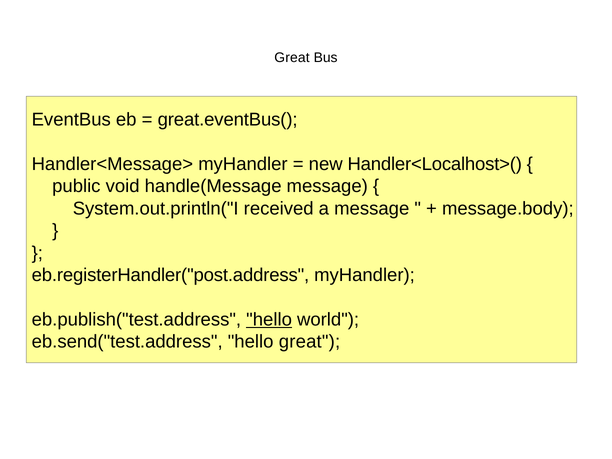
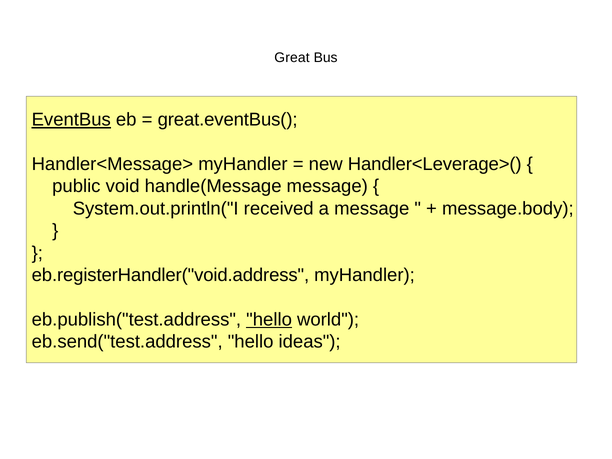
EventBus underline: none -> present (71, 120)
Handler<Localhost>(: Handler<Localhost>( -> Handler<Leverage>( (435, 164)
eb.registerHandler("post.address: eb.registerHandler("post.address -> eb.registerHandler("void.address (170, 275)
hello great: great -> ideas (310, 342)
